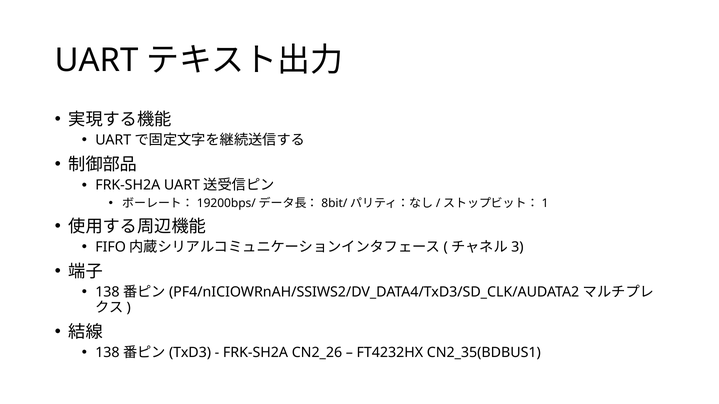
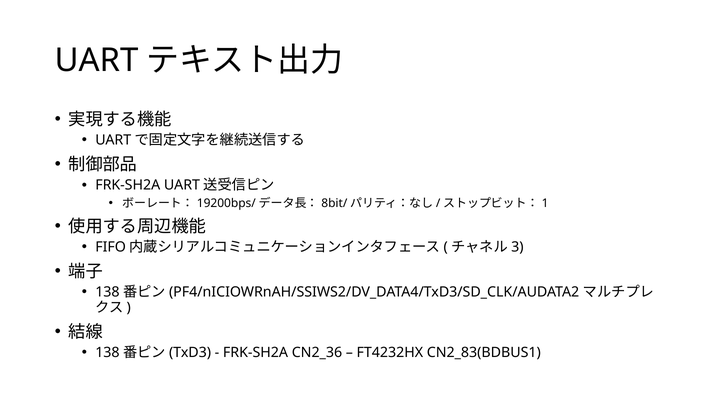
CN2_26: CN2_26 -> CN2_36 (317, 353)
CN2_35(BDBUS1: CN2_35(BDBUS1 -> CN2_83(BDBUS1 (484, 353)
